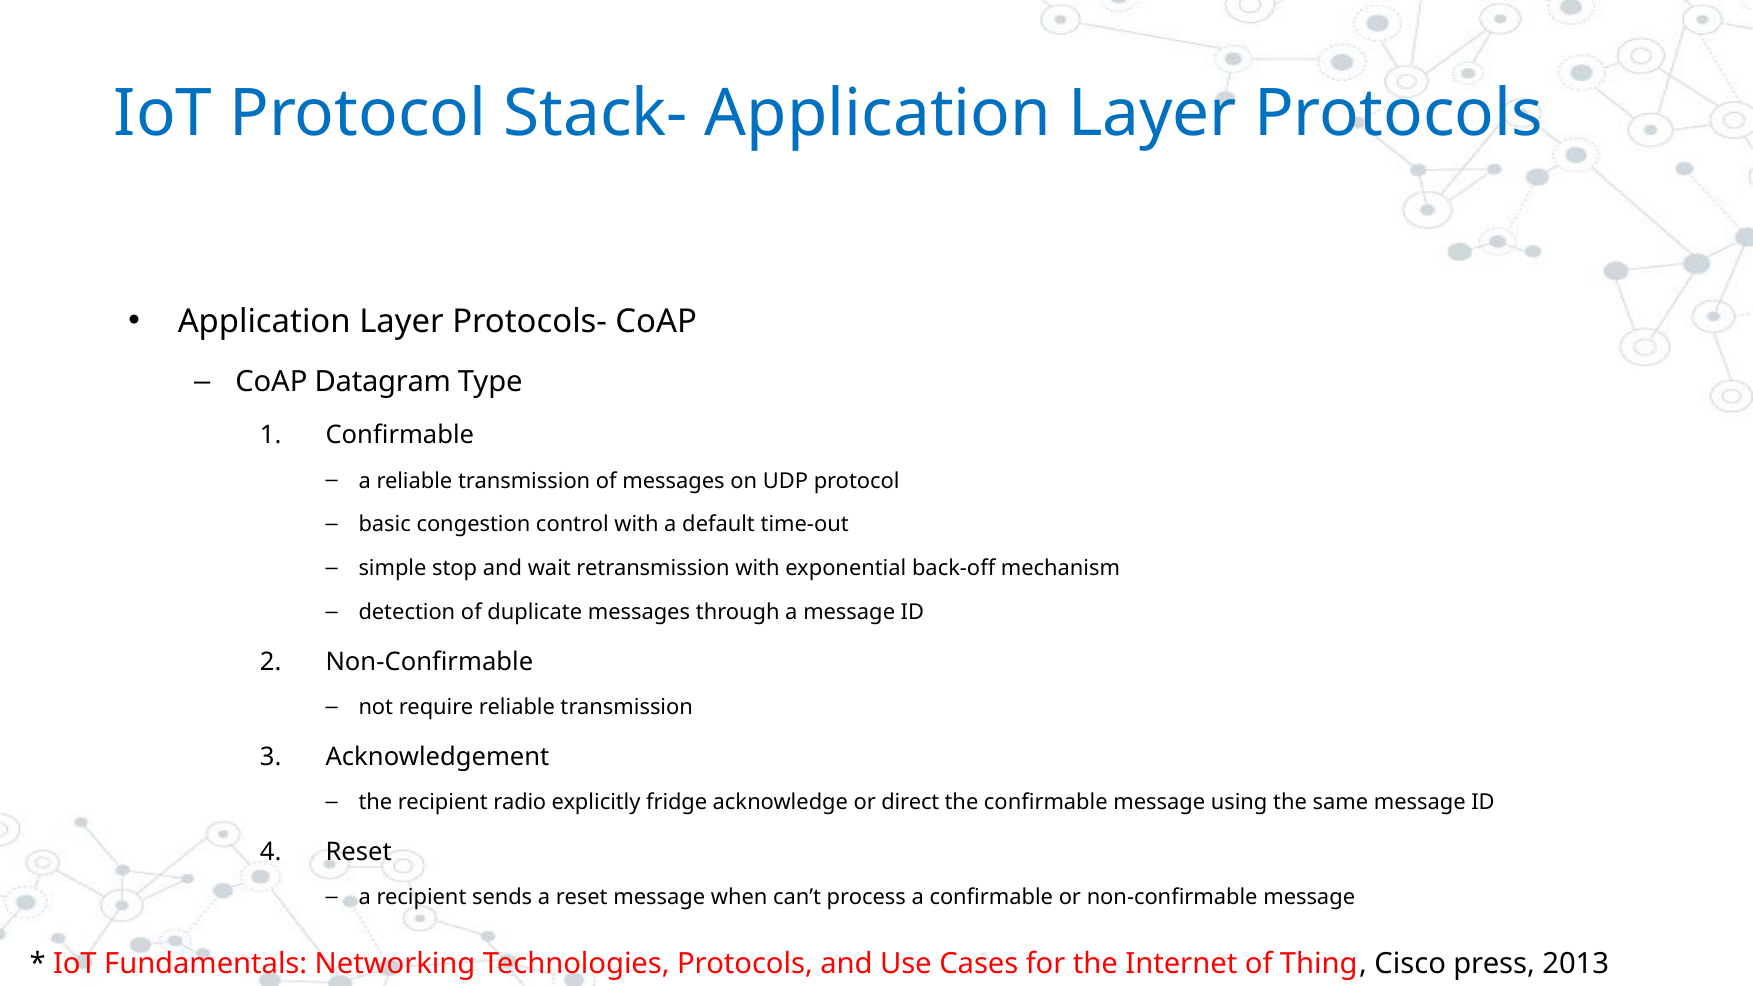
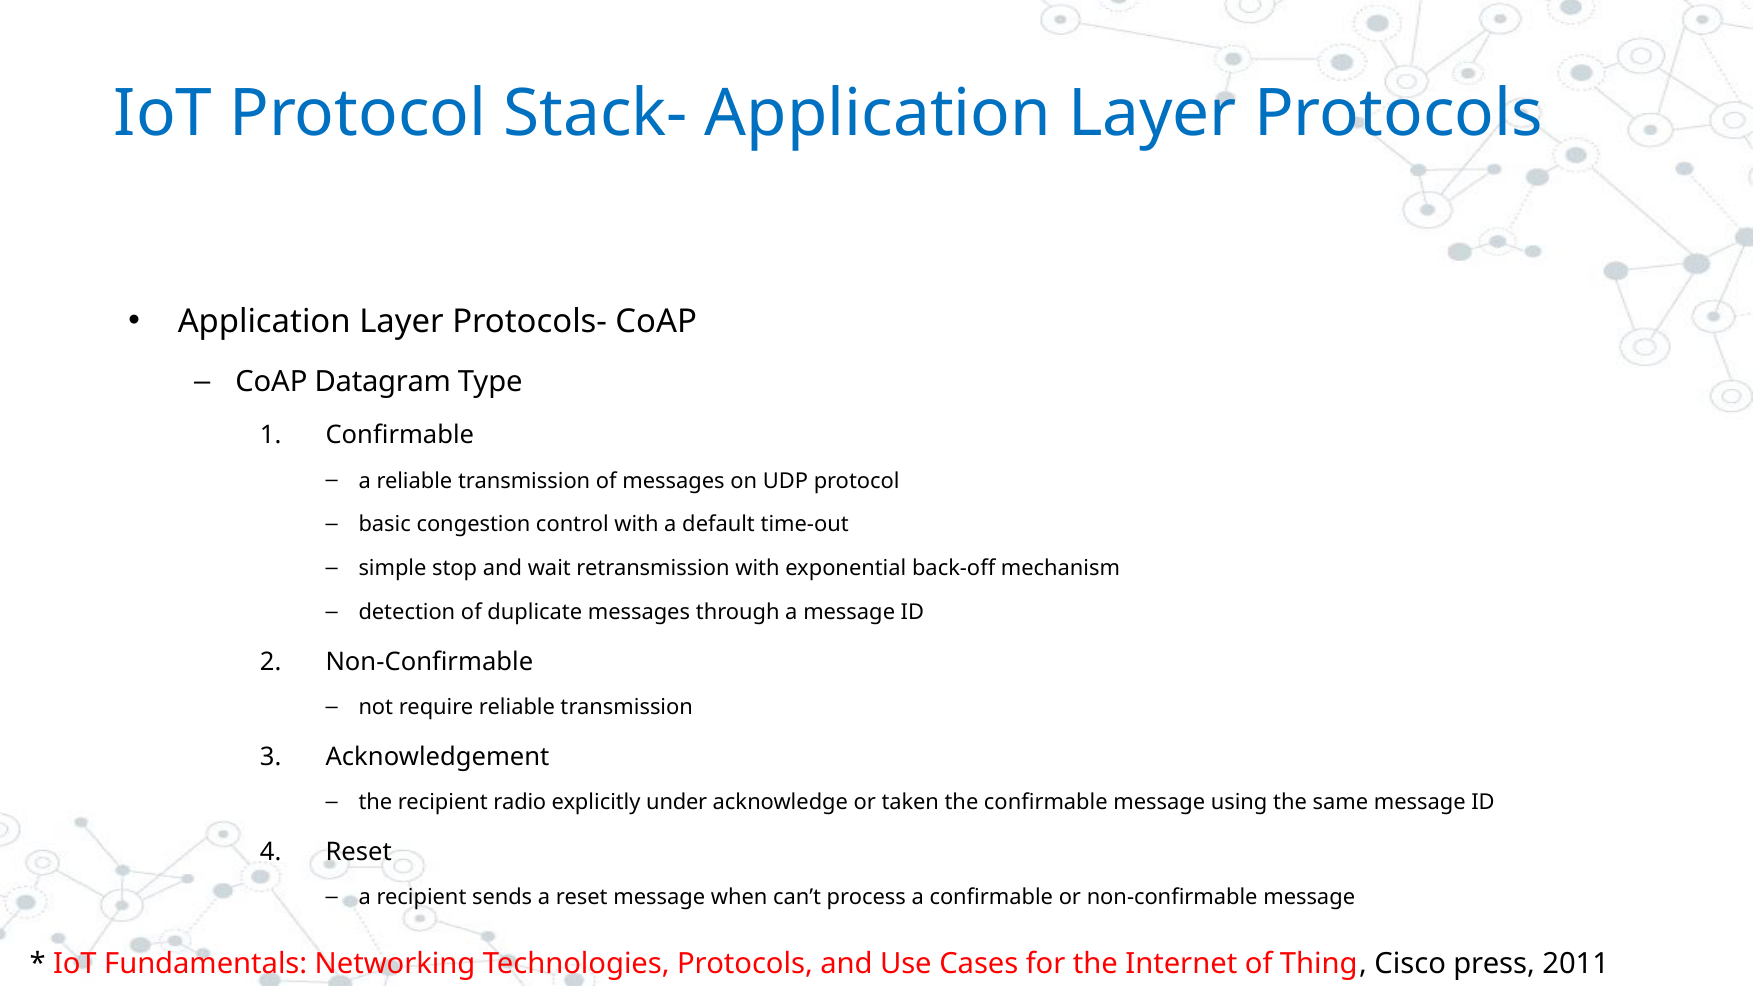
fridge: fridge -> under (677, 802)
direct: direct -> taken (910, 802)
2013: 2013 -> 2011 (1576, 963)
